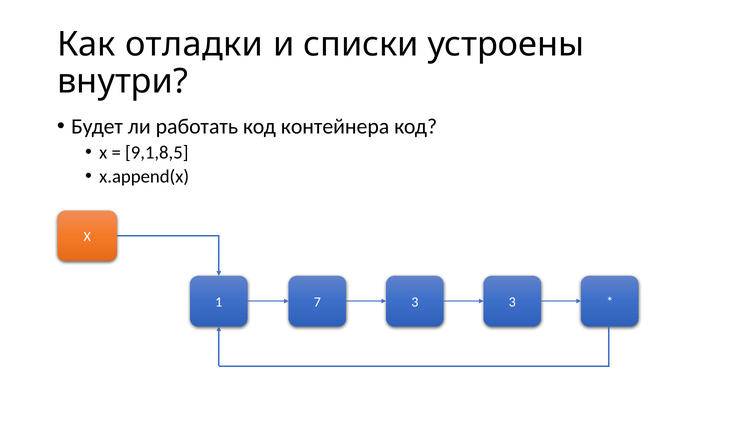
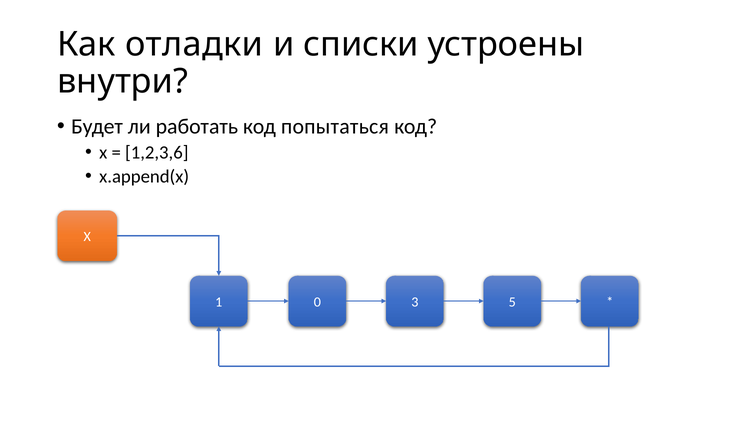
контейнера: контейнера -> попытаться (335, 127)
9,1,8,5: 9,1,8,5 -> 1,2,3,6 (157, 152)
7: 7 -> 0 (317, 302)
3 3: 3 -> 5 (512, 302)
